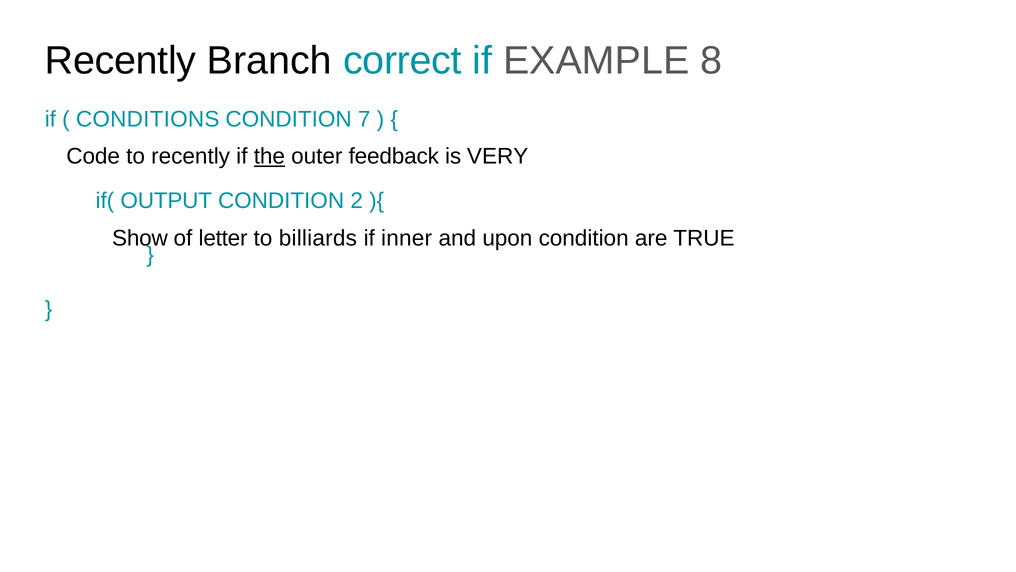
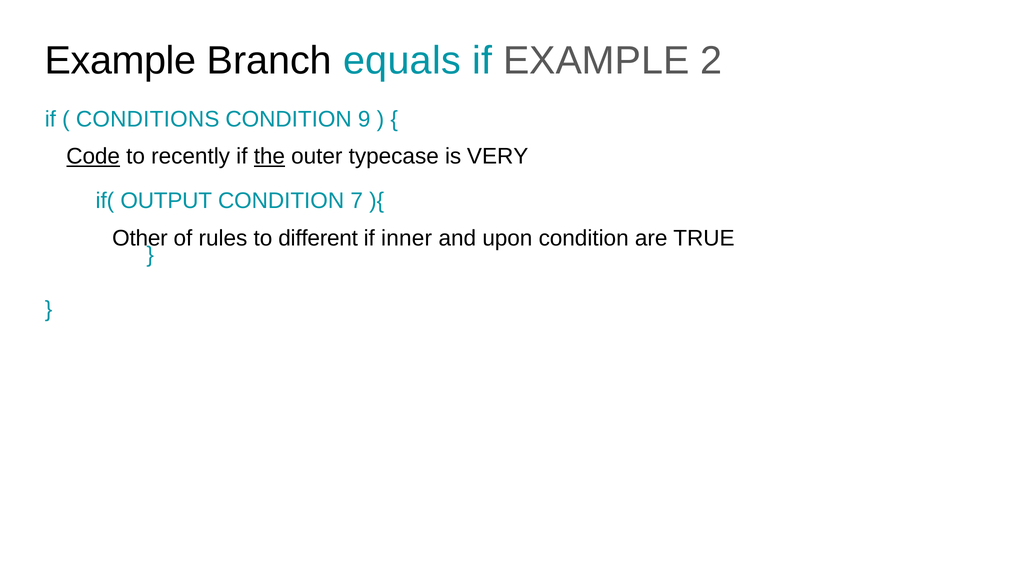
Recently: Recently -> Example (121, 61)
correct: correct -> equals (402, 61)
8: 8 -> 2 (711, 61)
7: 7 -> 9 (364, 119)
Code underline: none -> present (93, 156)
feedback: feedback -> typecase (394, 156)
2: 2 -> 7 (357, 201)
Show: Show -> Other (140, 238)
letter: letter -> rules (223, 238)
billiards: billiards -> different (318, 238)
